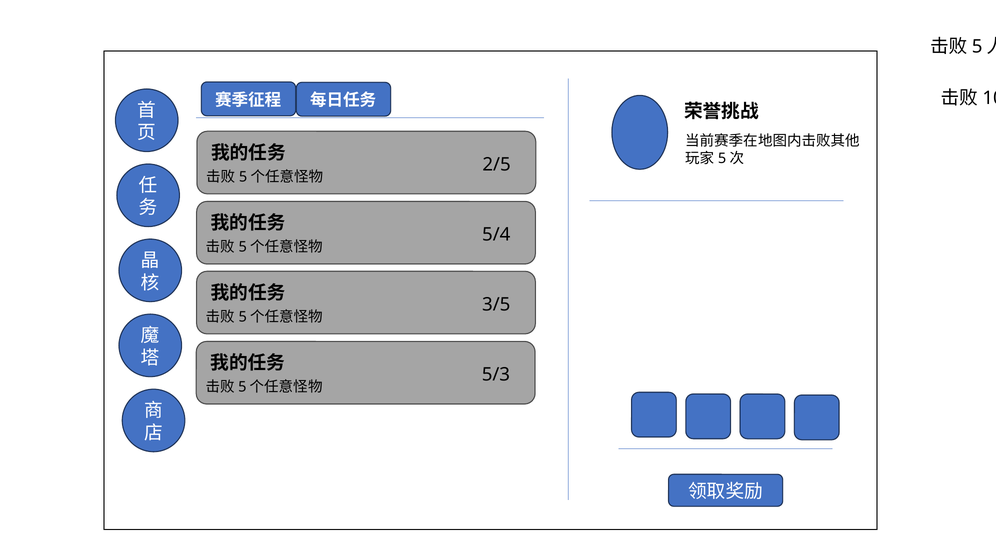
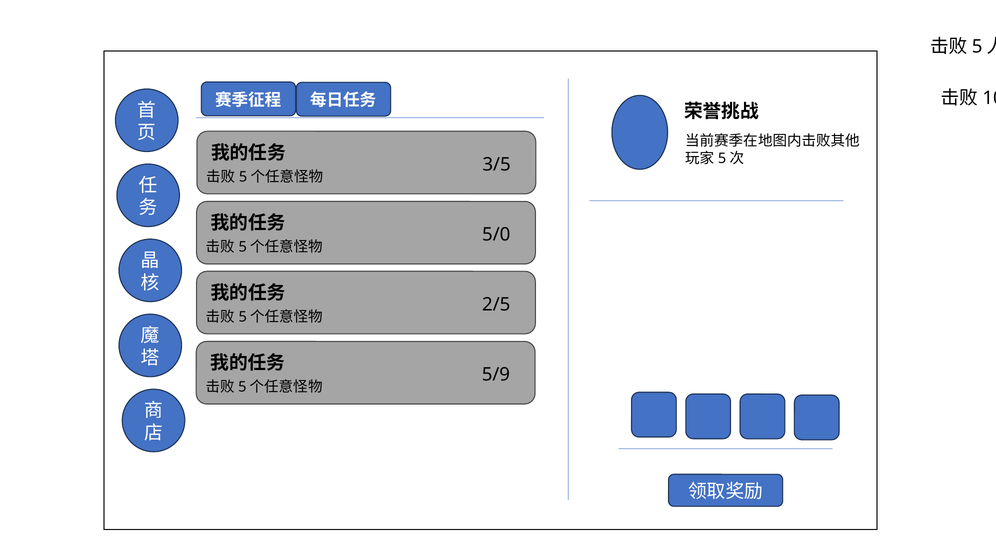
2/5: 2/5 -> 3/5 (497, 165)
5/4: 5/4 -> 5/0 (496, 235)
3/5: 3/5 -> 2/5 (496, 305)
5/3: 5/3 -> 5/9 (496, 375)
